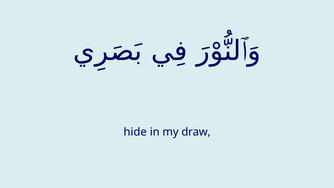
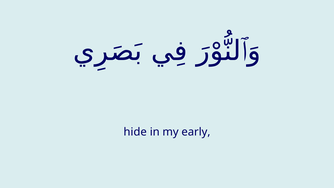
draw: draw -> early (196, 132)
